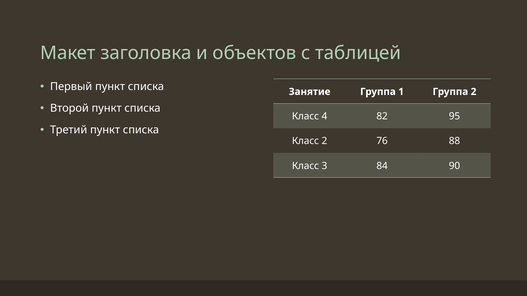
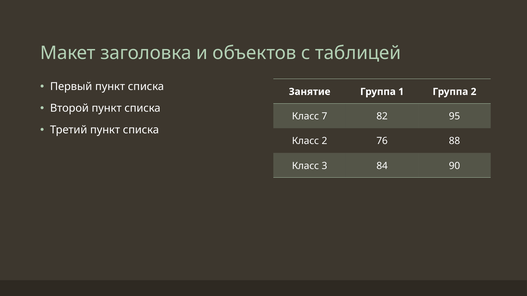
4: 4 -> 7 (324, 117)
